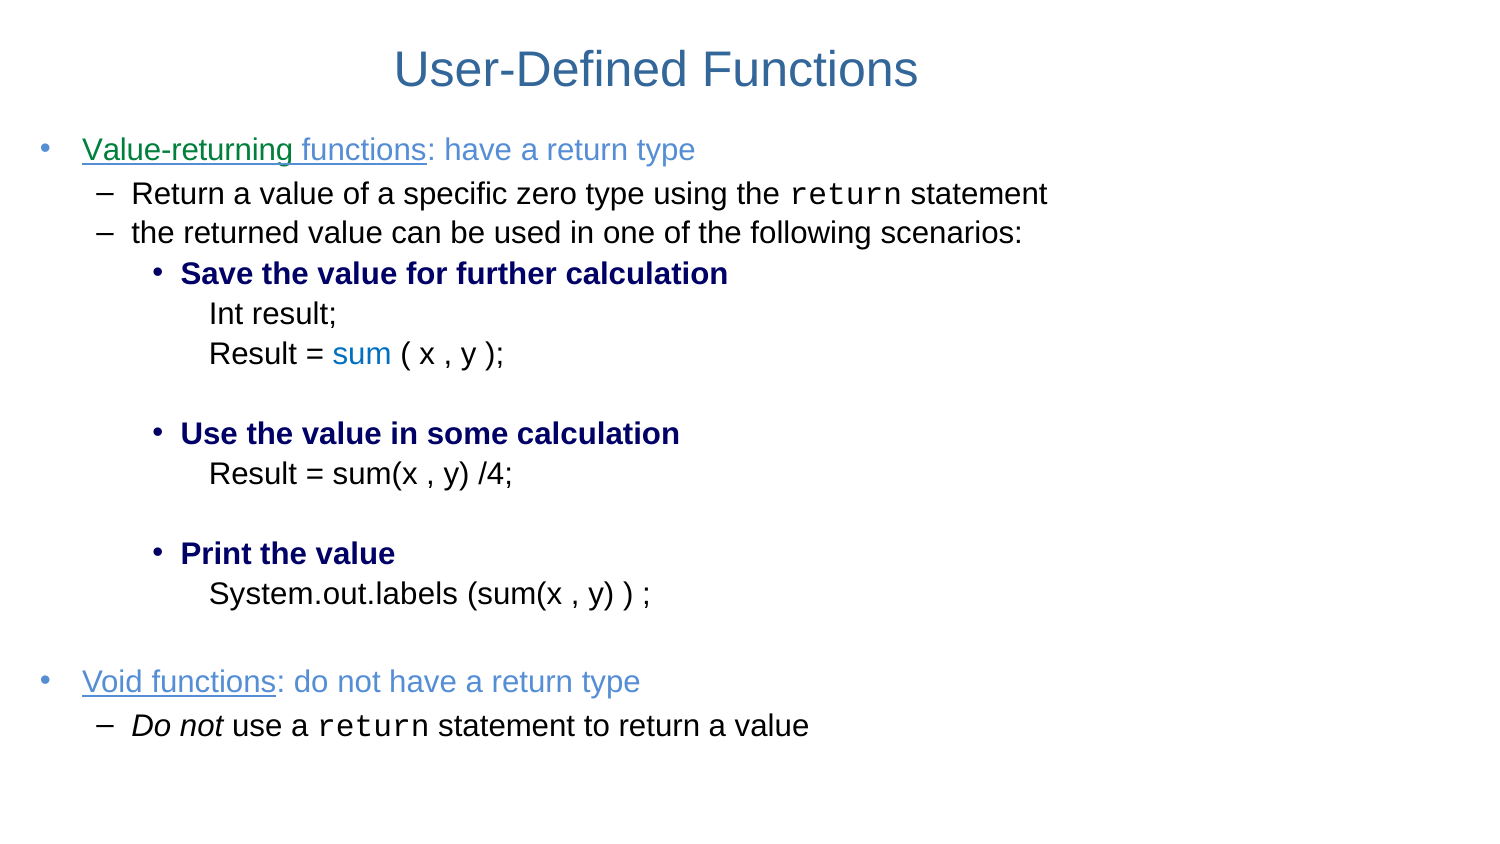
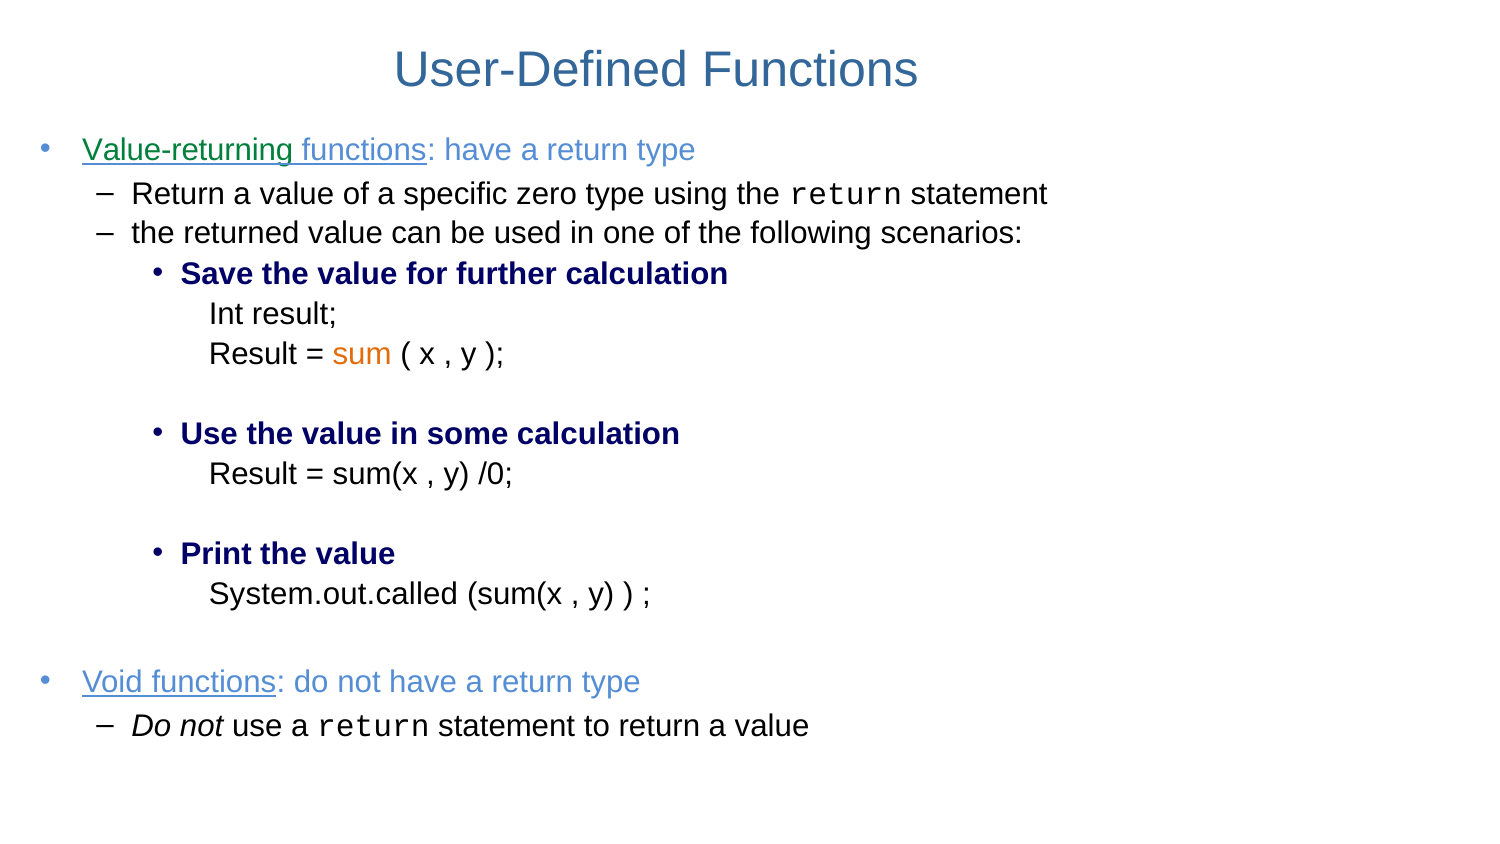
sum colour: blue -> orange (362, 354)
/4: /4 -> /0 (496, 474)
System.out.labels: System.out.labels -> System.out.called (333, 594)
